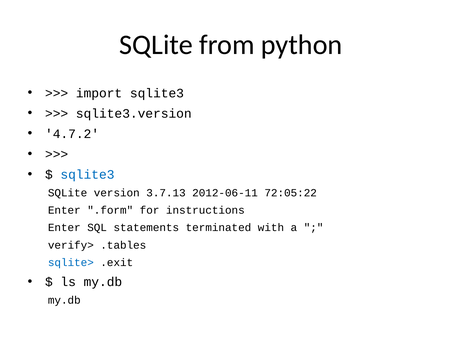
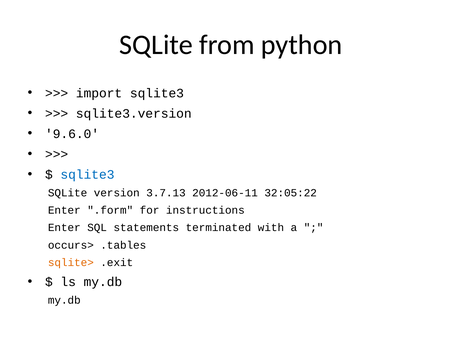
4.7.2: 4.7.2 -> 9.6.0 (72, 134)
72:05:22: 72:05:22 -> 32:05:22 (291, 193)
verify>: verify> -> occurs> (71, 245)
sqlite> colour: blue -> orange (71, 262)
